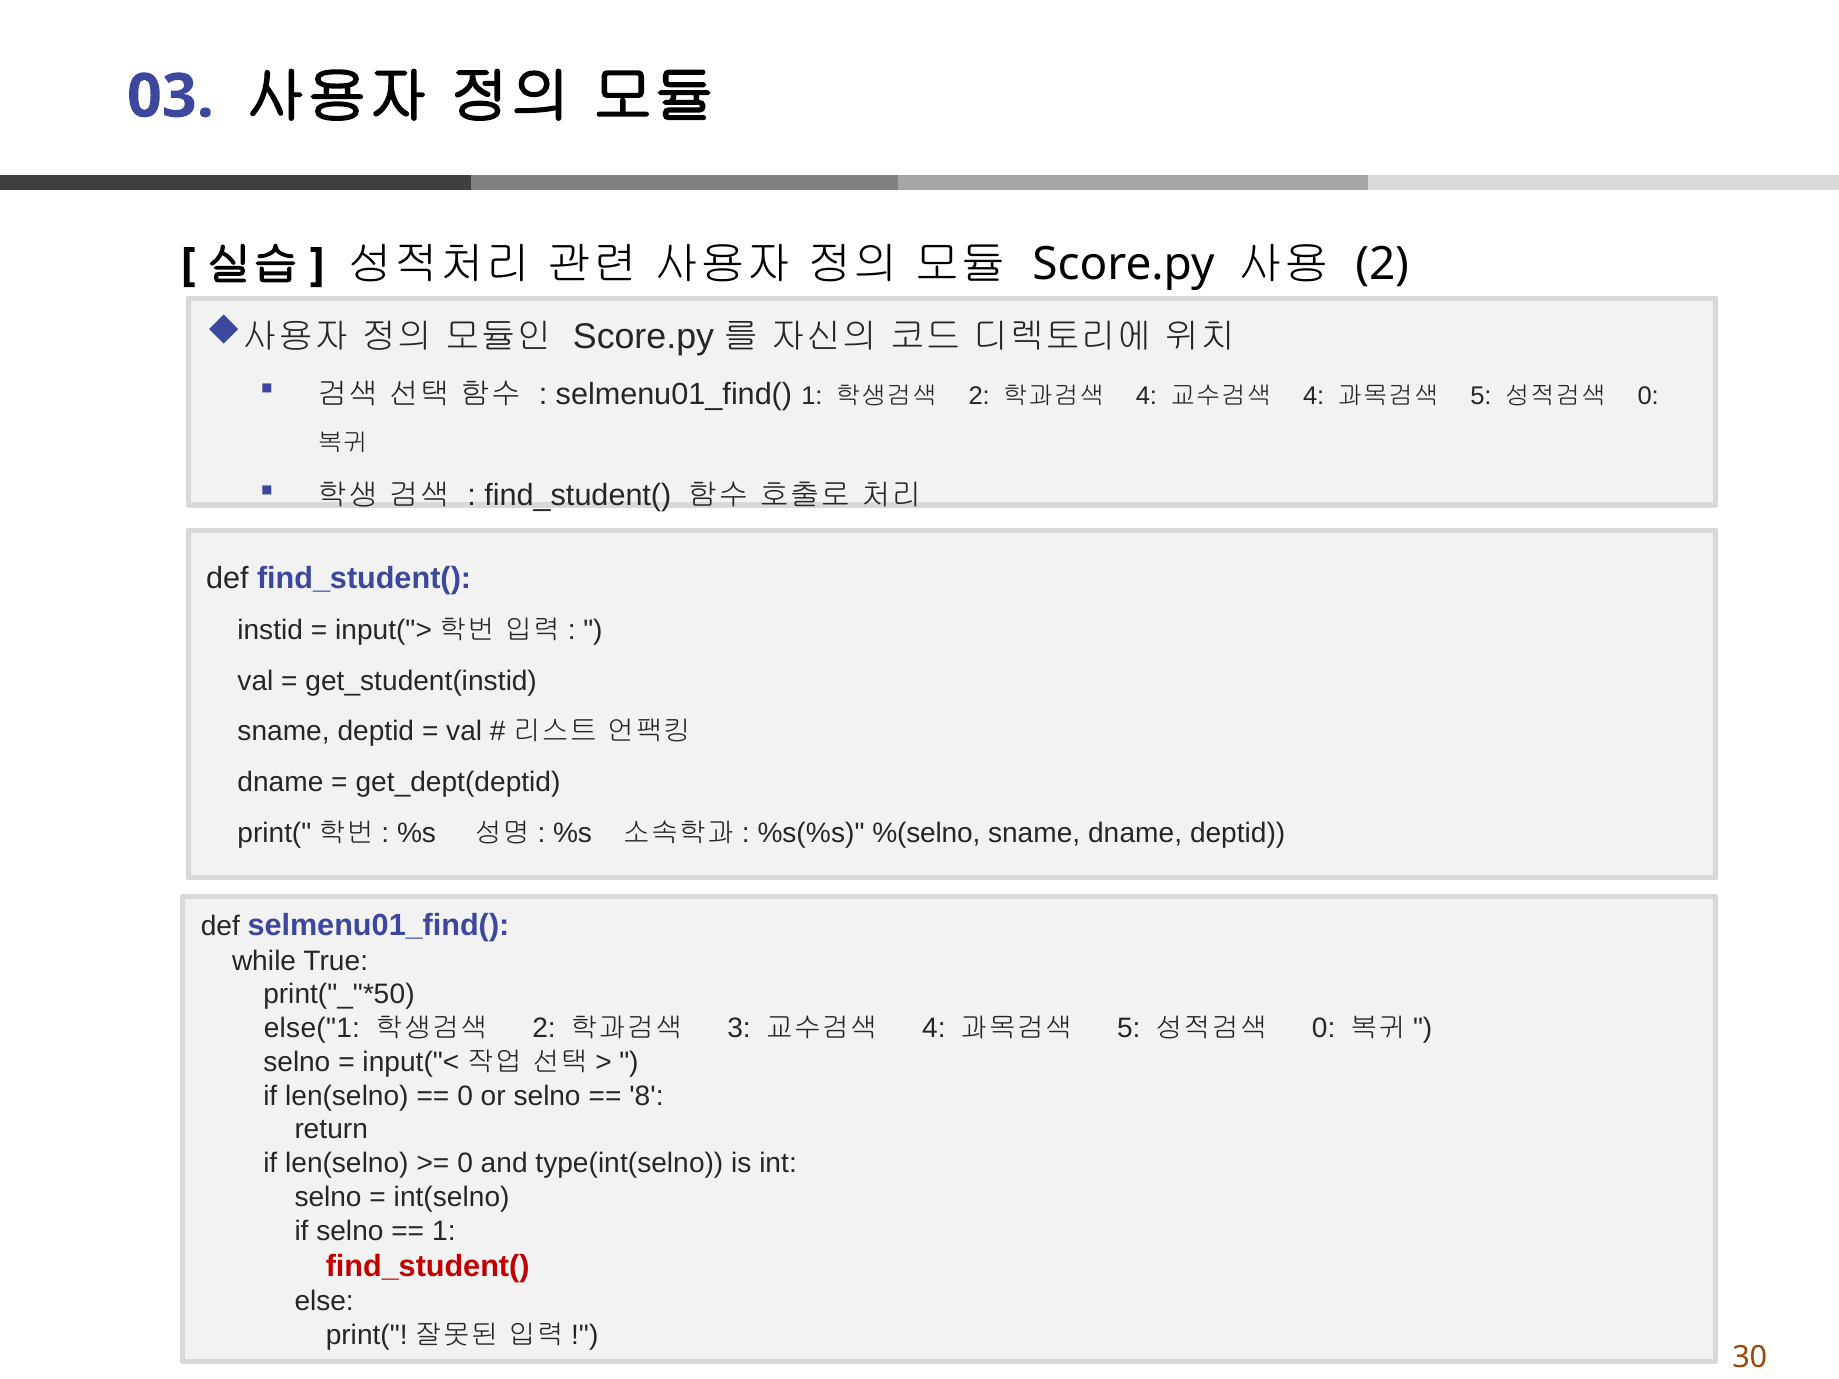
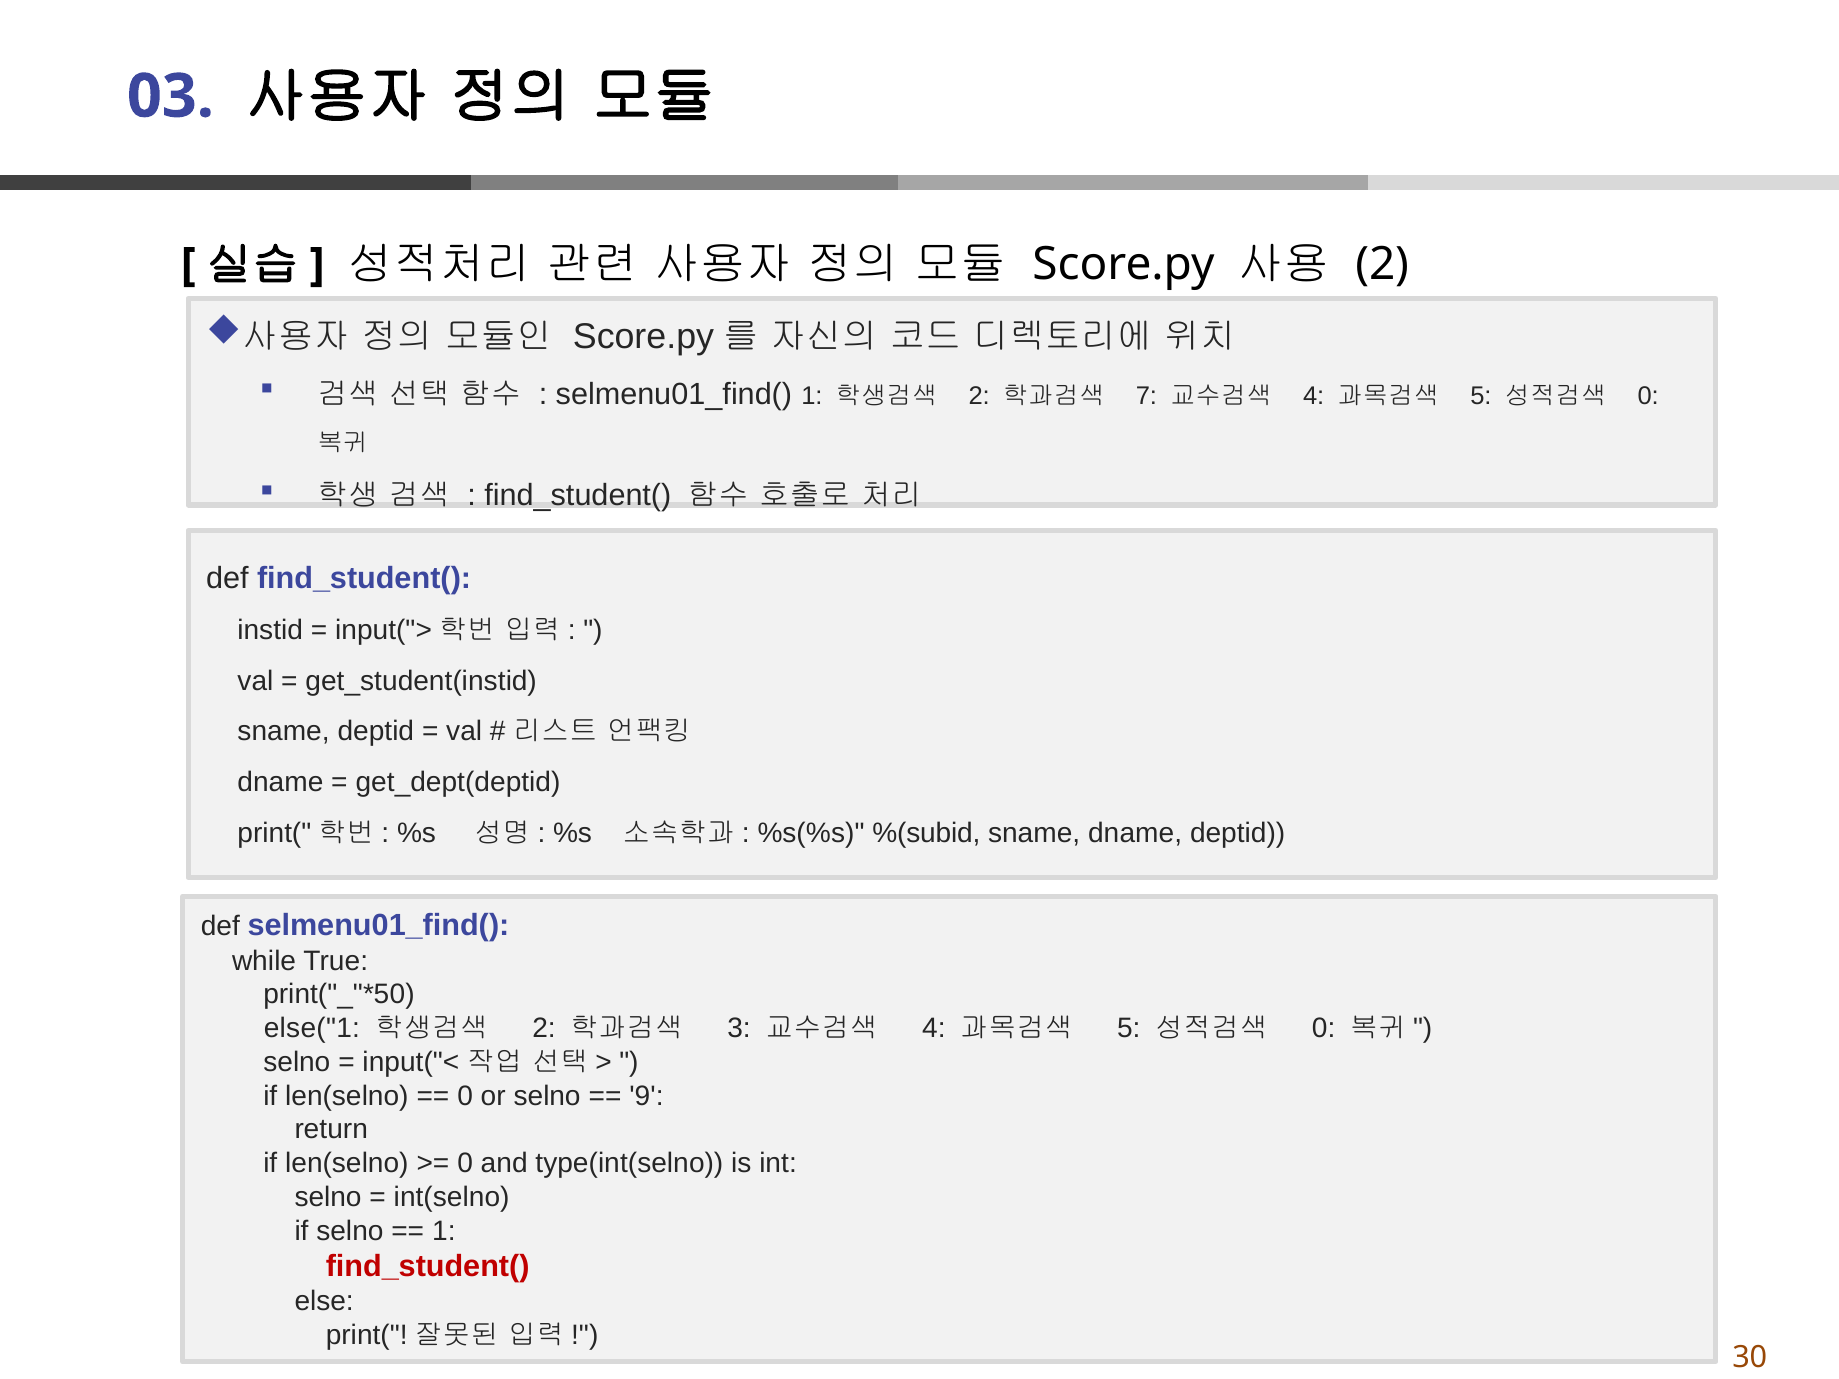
4: 4 -> 7 (1146, 396)
%(selno: %(selno -> %(subid (926, 833)
8: 8 -> 9 (646, 1096)
